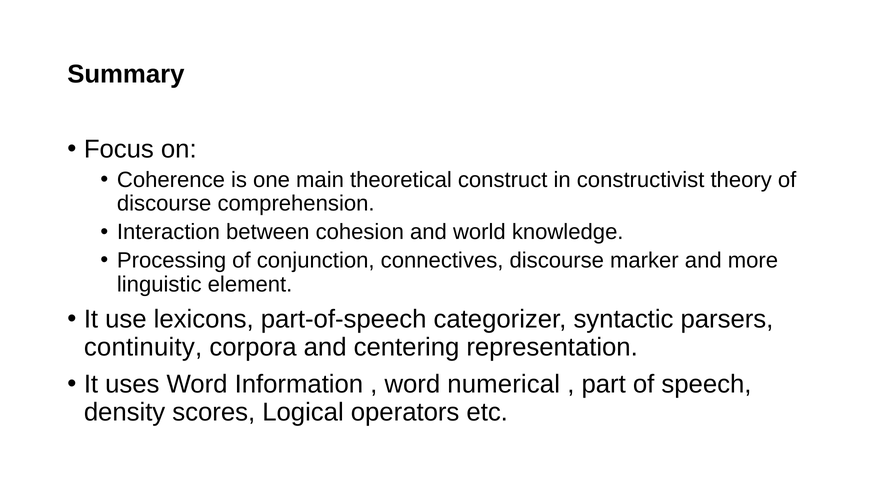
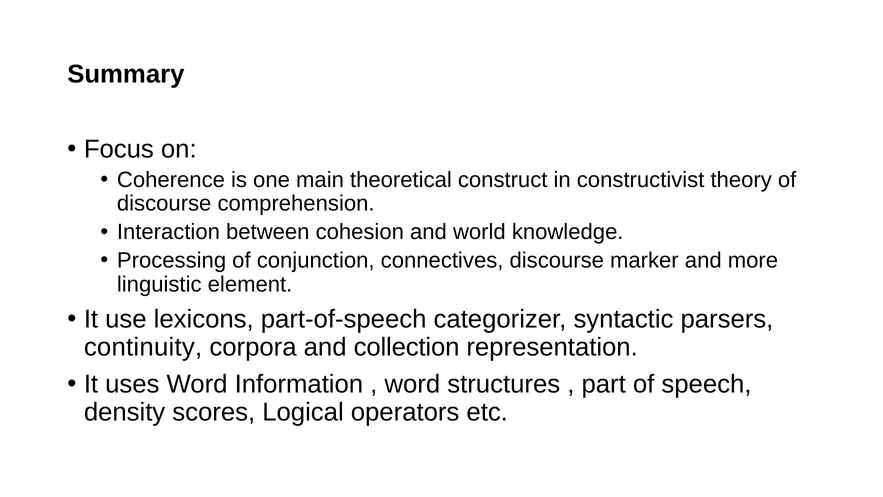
centering: centering -> collection (407, 347)
numerical: numerical -> structures (504, 384)
